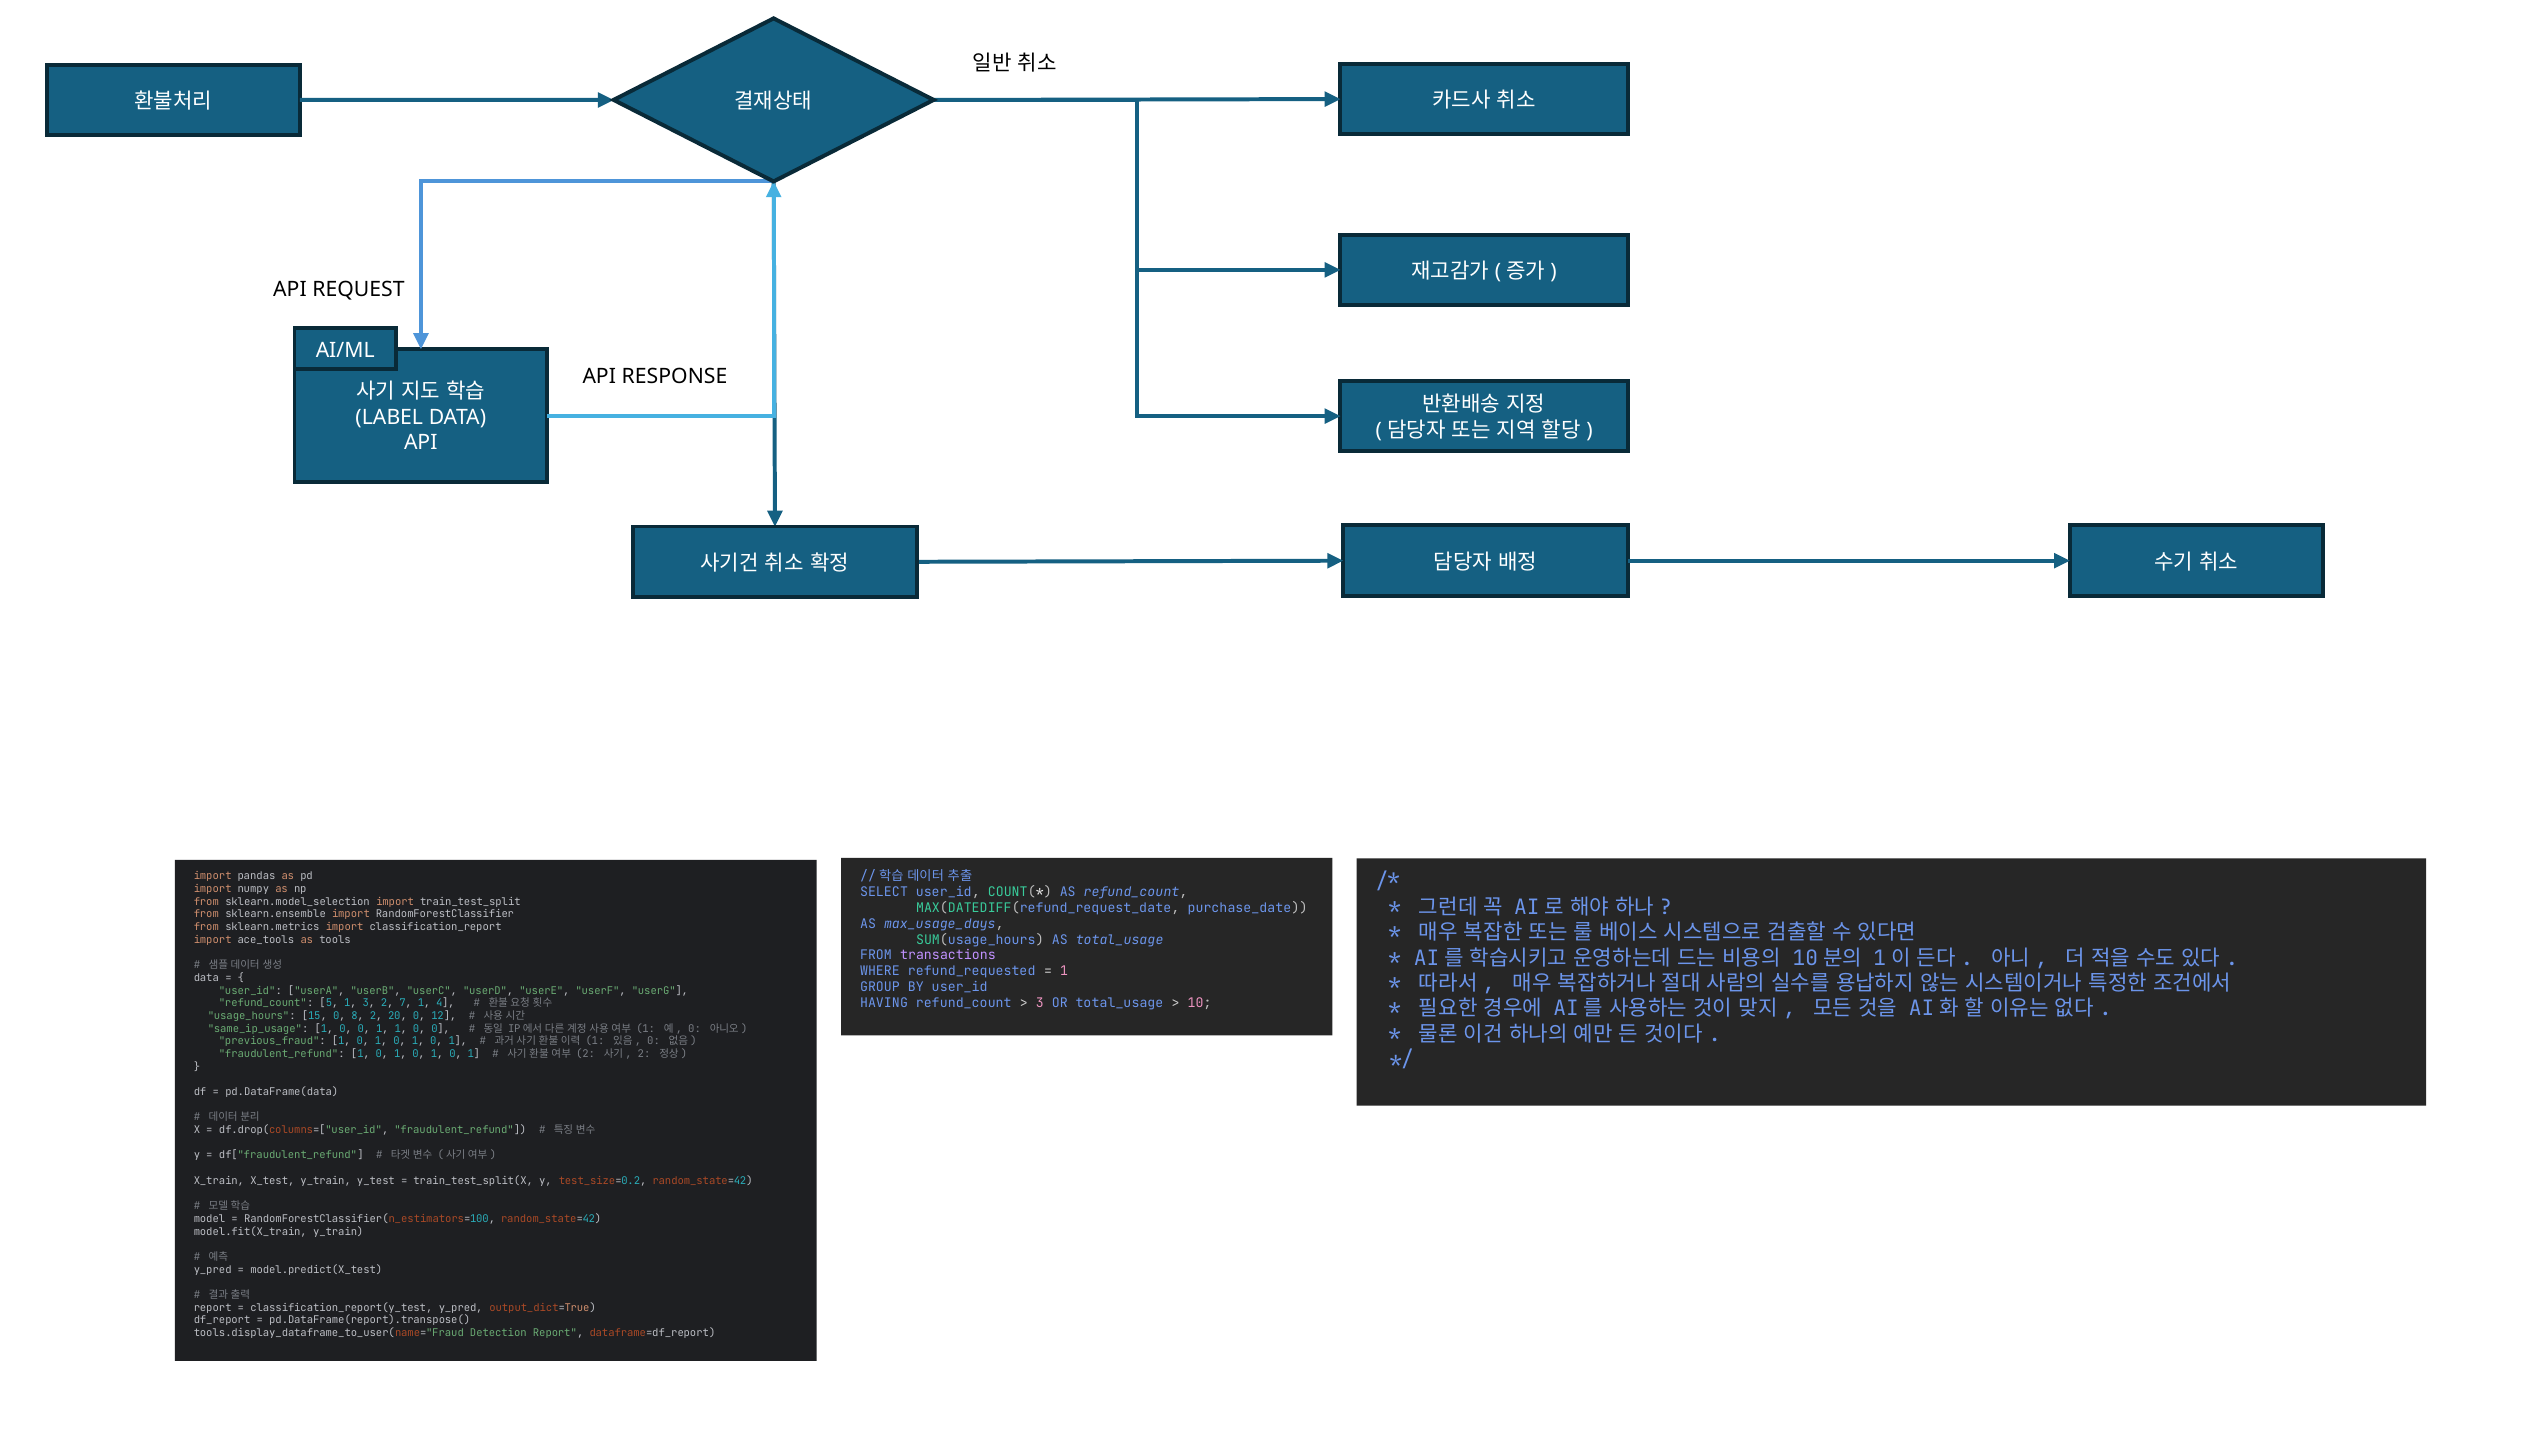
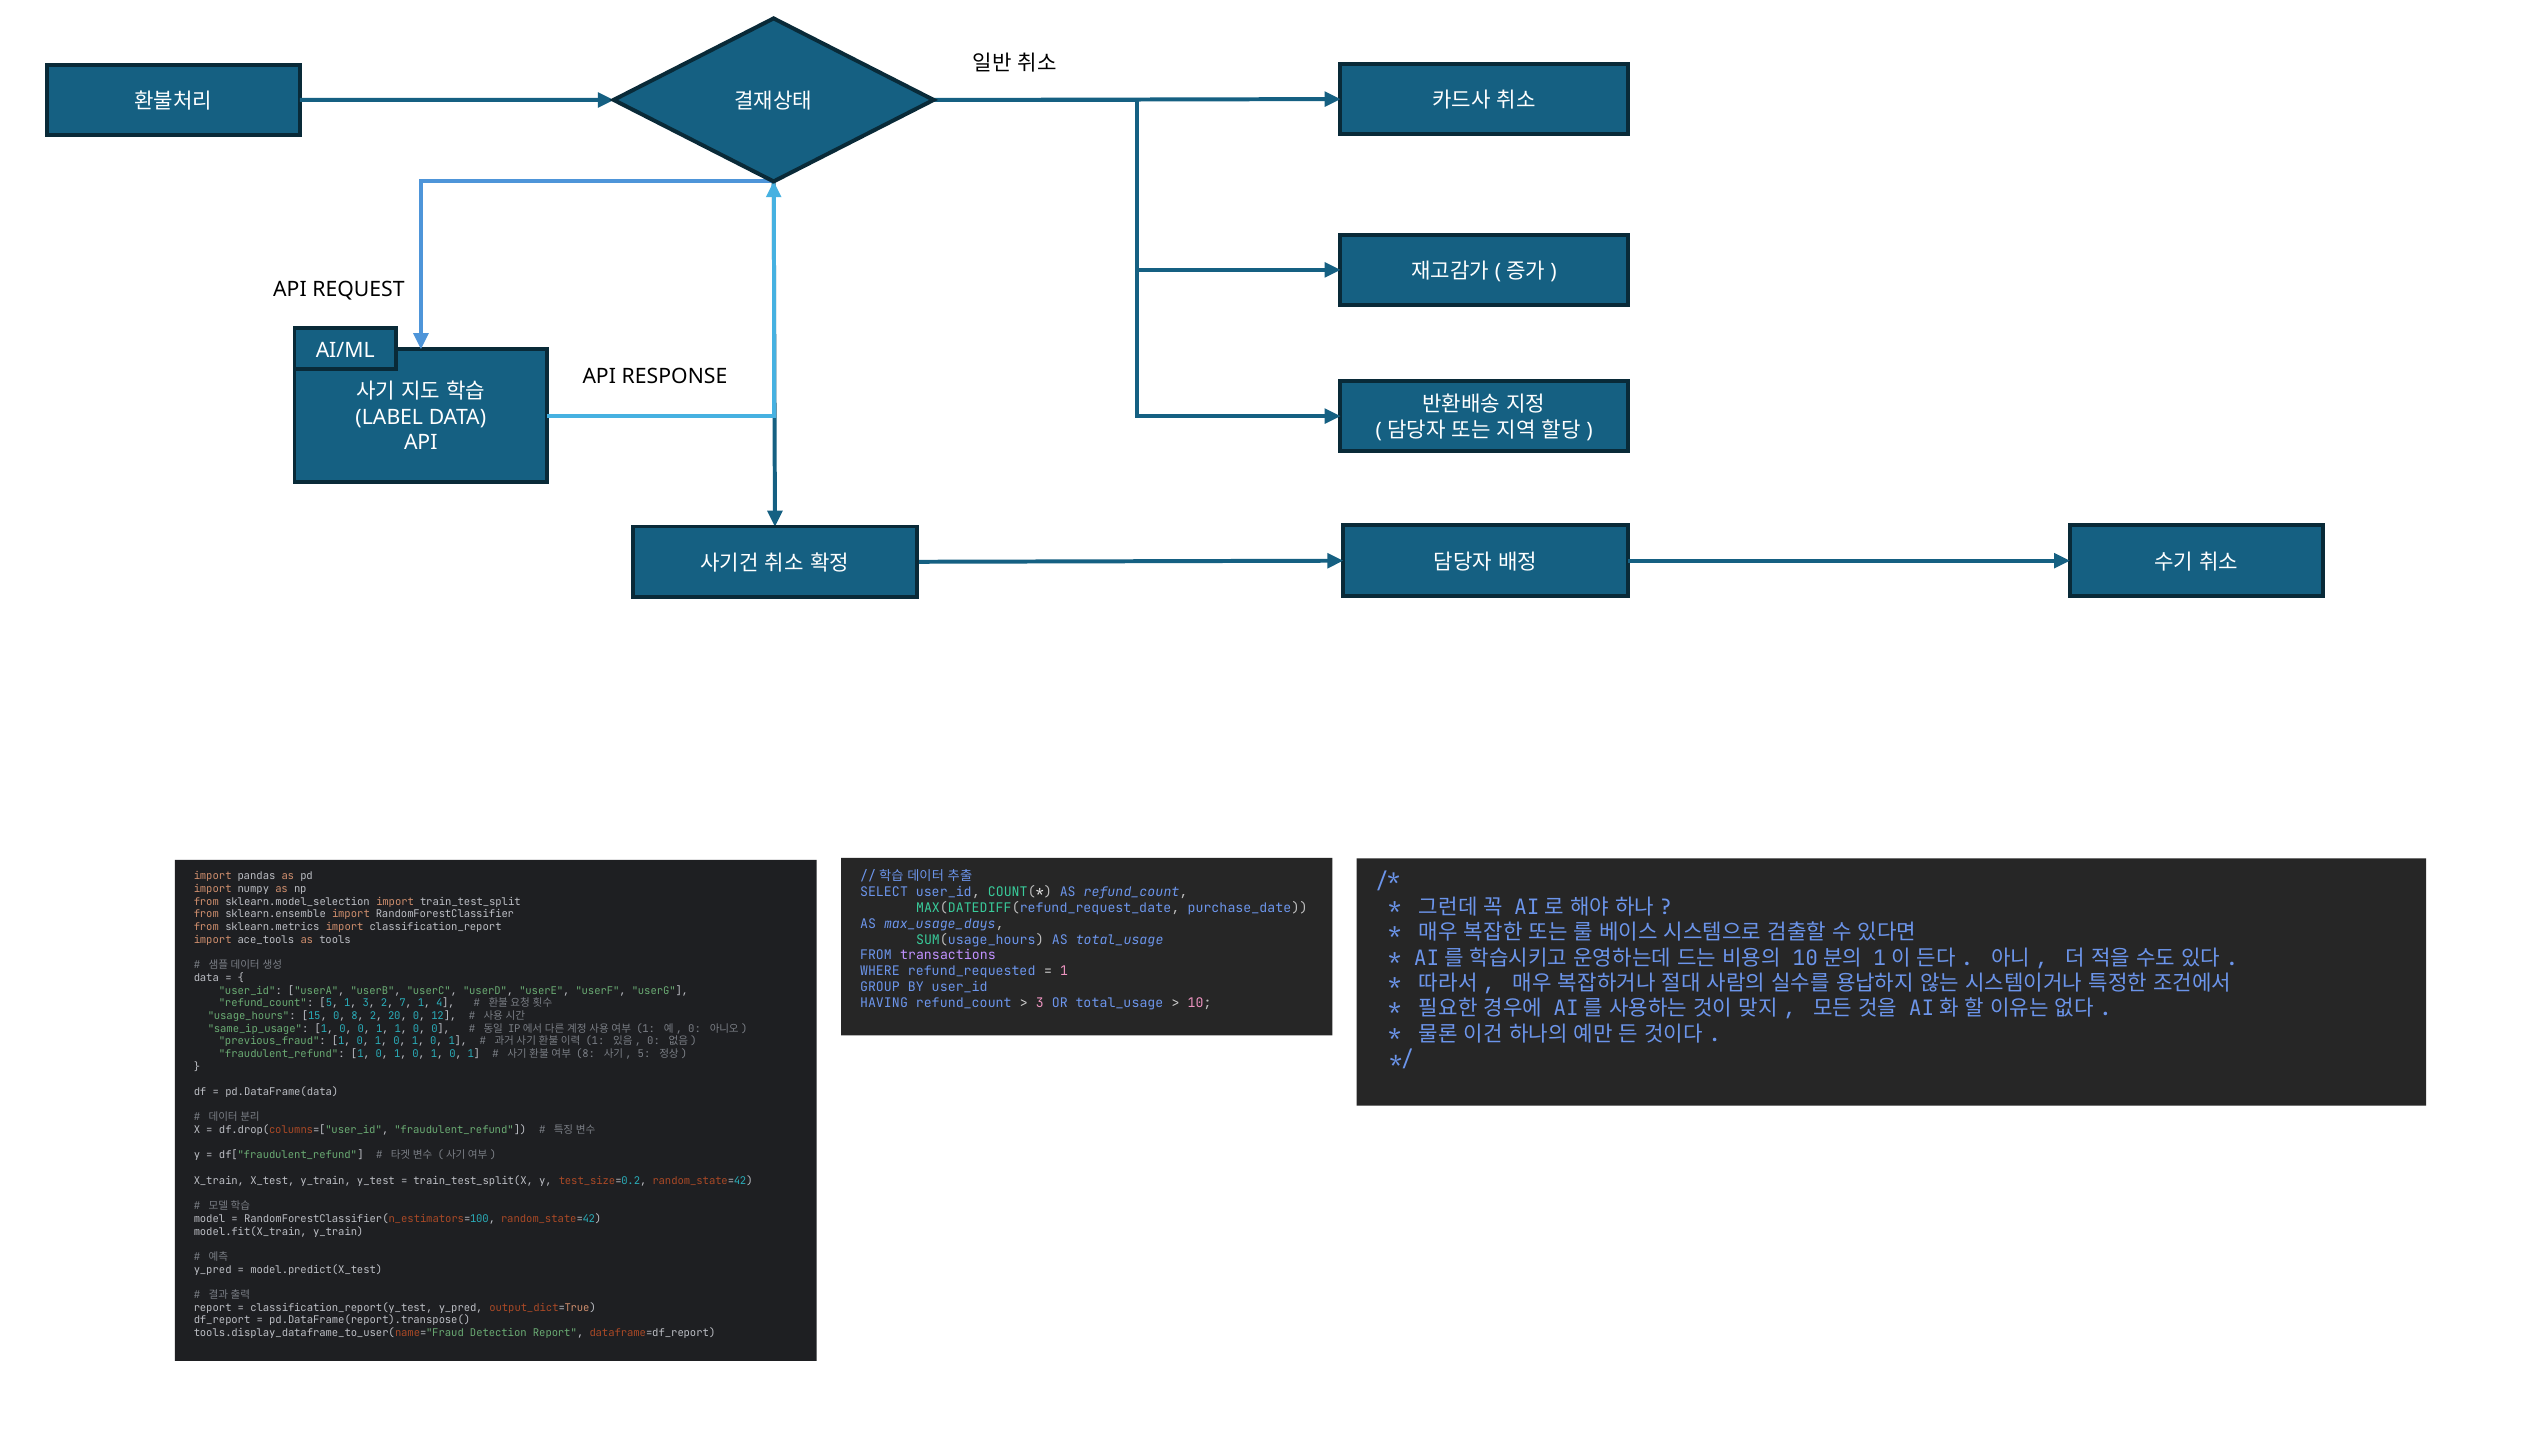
2: 2 -> 8 (586, 1054)
2: 2 -> 5 (644, 1054)
